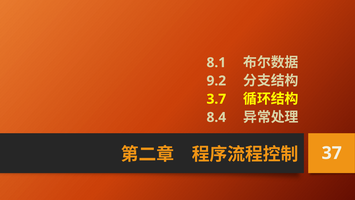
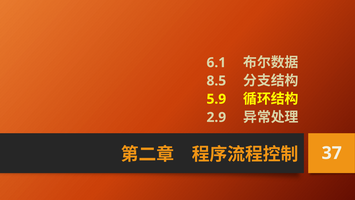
8.1: 8.1 -> 6.1 (216, 62)
9.2: 9.2 -> 8.5 (216, 81)
3.7: 3.7 -> 5.9 (216, 99)
8.4: 8.4 -> 2.9 (216, 117)
